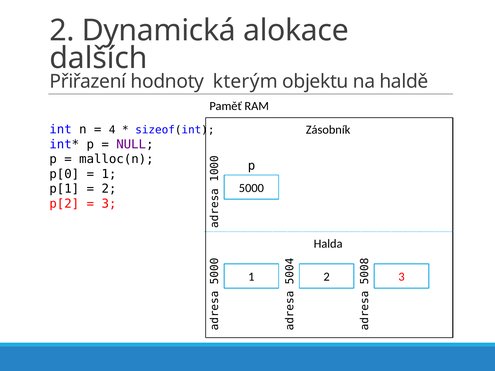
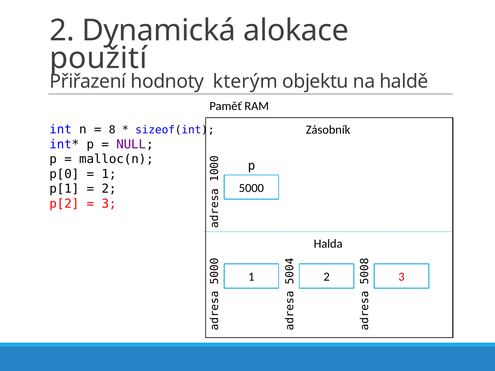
dalších: dalších -> použití (98, 58)
4: 4 -> 8 (112, 130)
